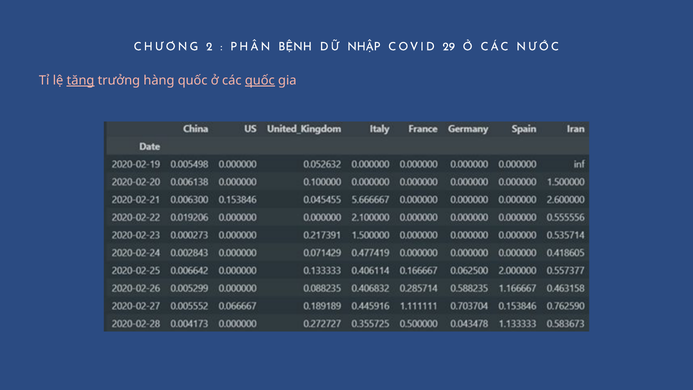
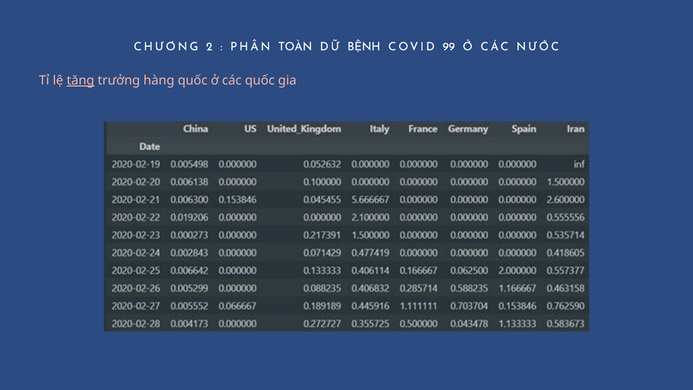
BỆNH: BỆNH -> TOÀN (295, 46)
NHẬP: NHẬP -> BỆNH (364, 46)
29: 29 -> 99 (449, 46)
quốc underline: present -> none (260, 81)
